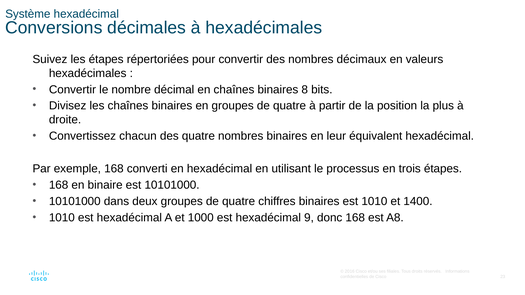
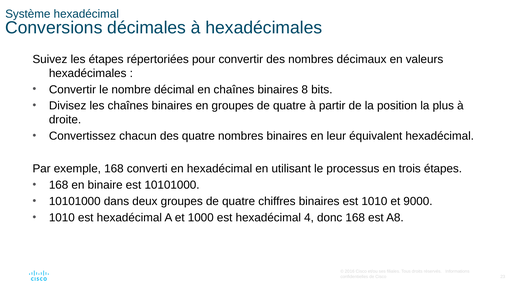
1400: 1400 -> 9000 (418, 202)
9: 9 -> 4 (309, 218)
